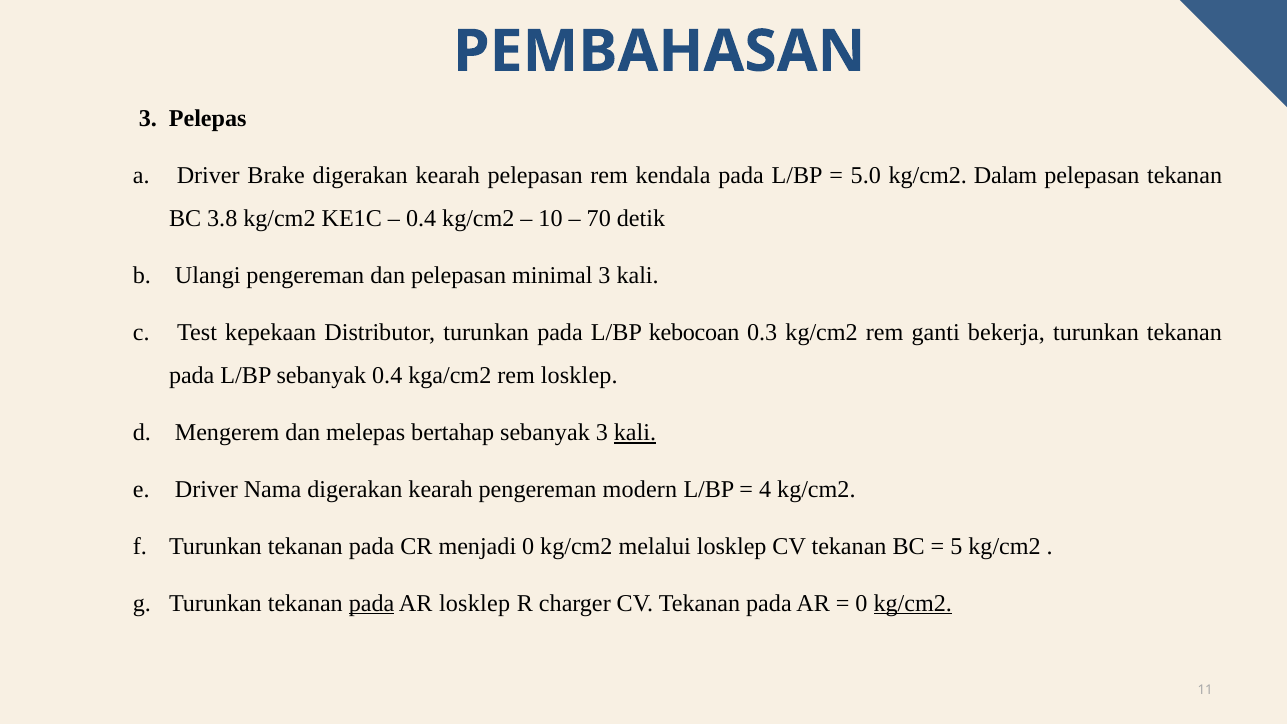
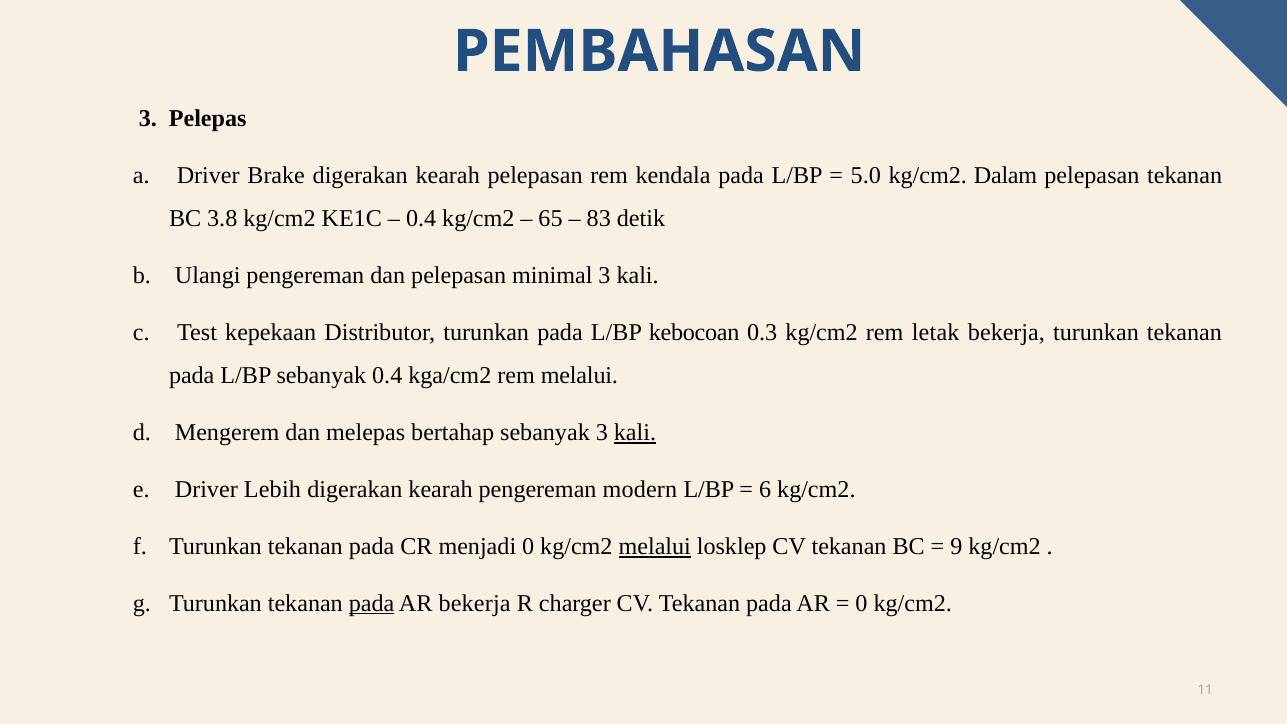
10: 10 -> 65 (551, 219)
70: 70 -> 83 (599, 219)
ganti: ganti -> letak (936, 332)
rem losklep: losklep -> melalui (579, 376)
Nama: Nama -> Lebih (272, 490)
4: 4 -> 6 (765, 490)
melalui underline: none -> present (655, 546)
5: 5 -> 9 (956, 546)
AR losklep: losklep -> bekerja (475, 603)
kg/cm2 underline: present -> none (913, 603)
